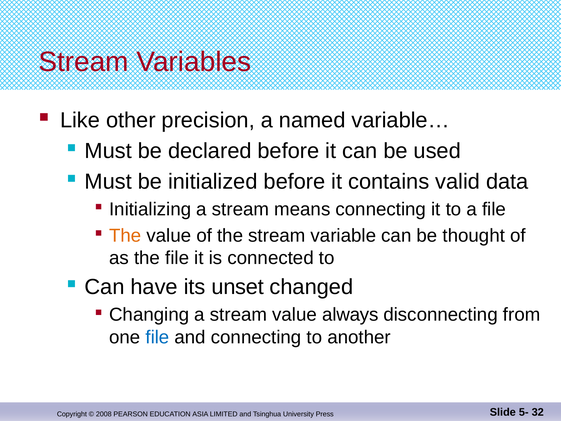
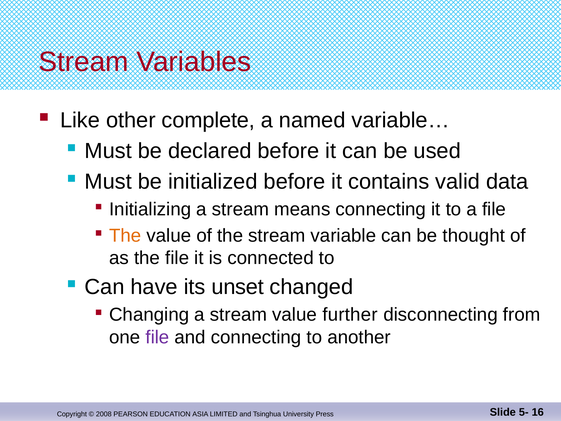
precision: precision -> complete (208, 120)
always: always -> further (350, 315)
file colour: blue -> purple (157, 337)
32: 32 -> 16 (538, 412)
